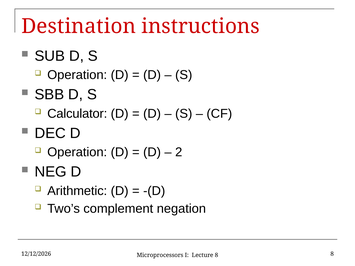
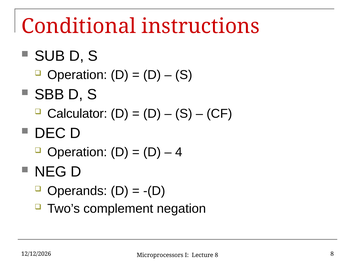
Destination: Destination -> Conditional (79, 26)
2: 2 -> 4 (179, 152)
Arithmetic: Arithmetic -> Operands (77, 191)
